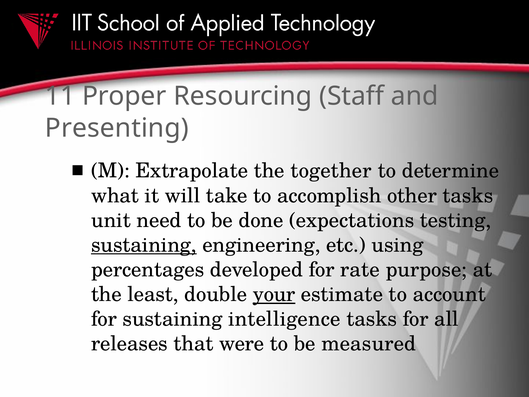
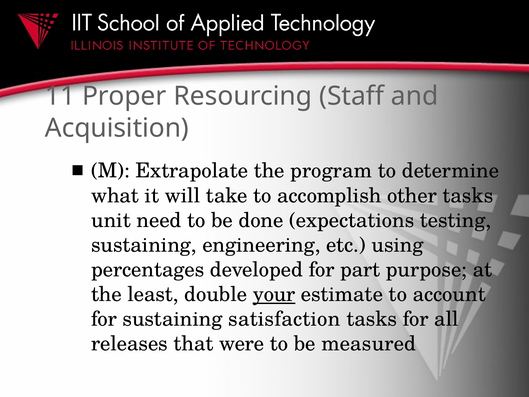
Presenting: Presenting -> Acquisition (117, 128)
together: together -> program (331, 171)
sustaining underline: present -> none (144, 245)
rate: rate -> part (360, 270)
intelligence: intelligence -> satisfaction (284, 319)
